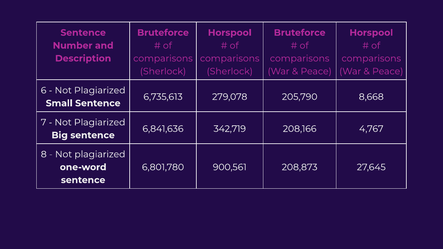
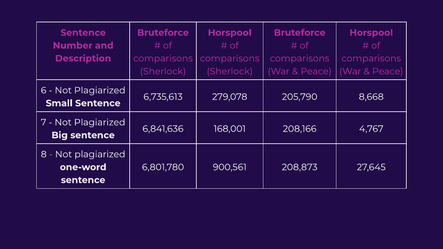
342,719: 342,719 -> 168,001 (230, 129)
